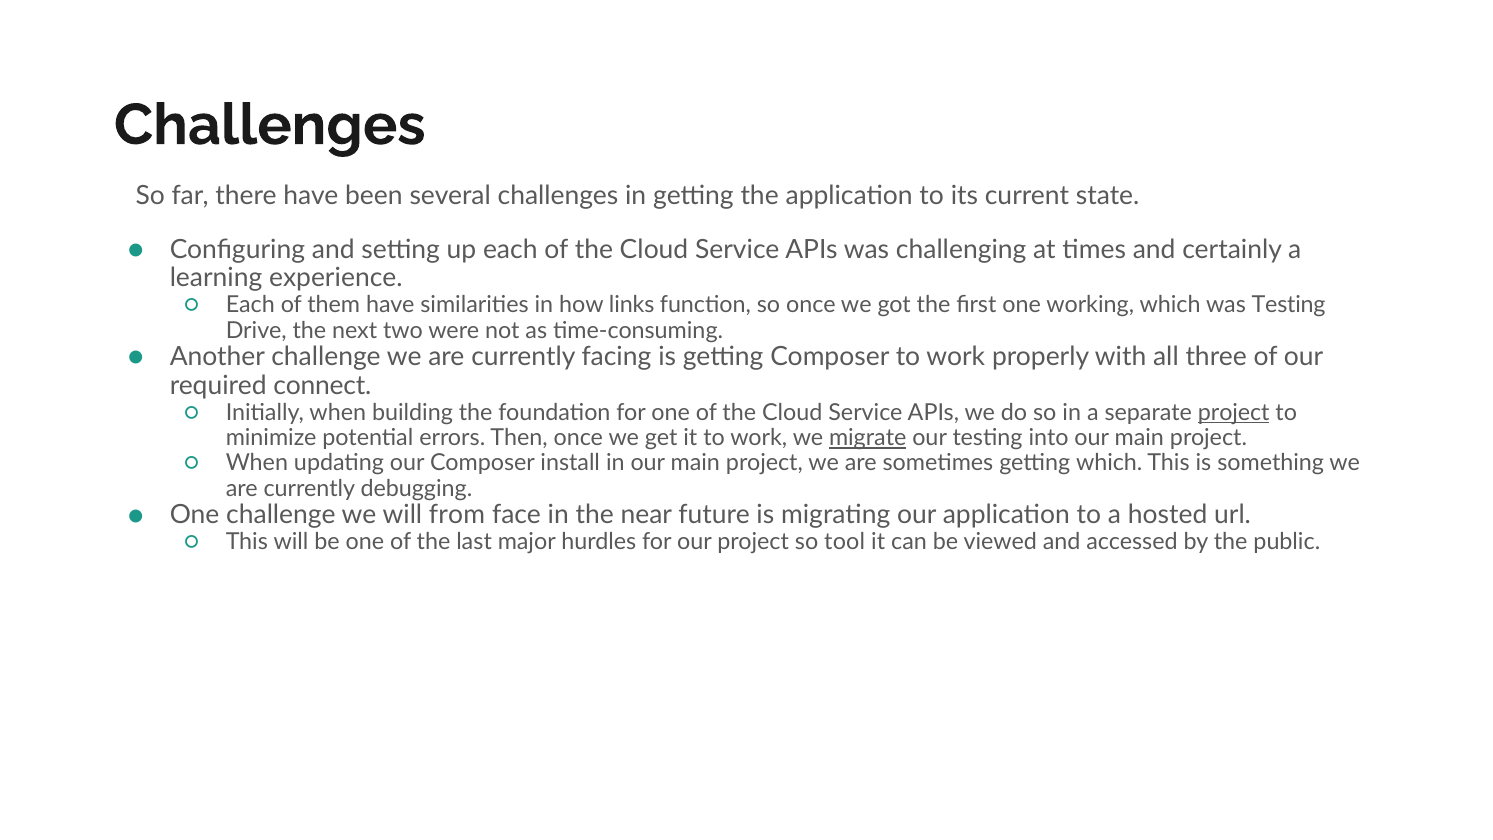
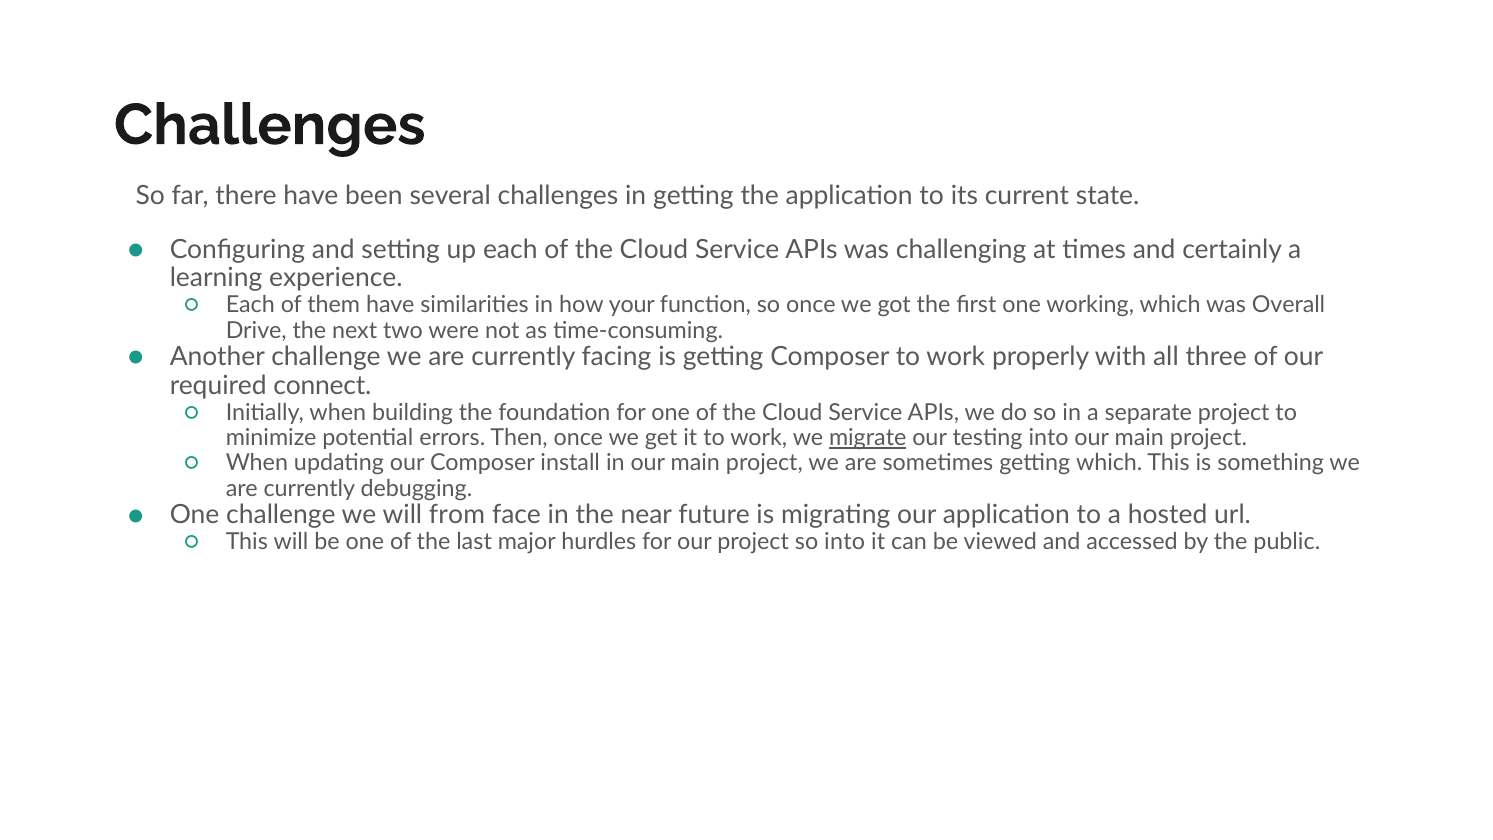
links: links -> your (632, 305)
was Testing: Testing -> Overall (1289, 305)
project underline: present -> none (1234, 413)
so tool: tool -> into (845, 542)
